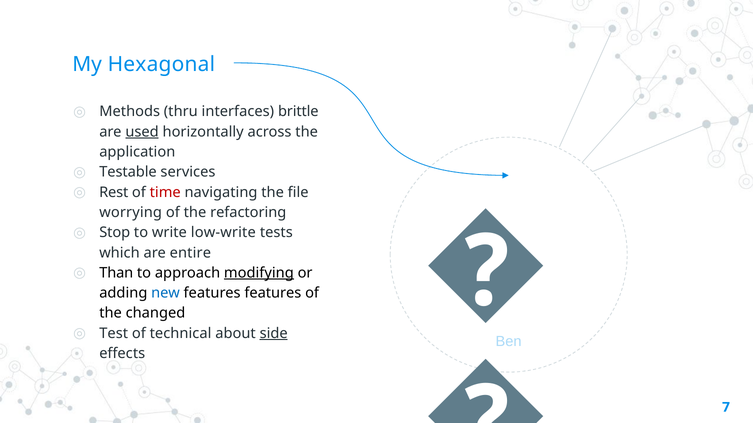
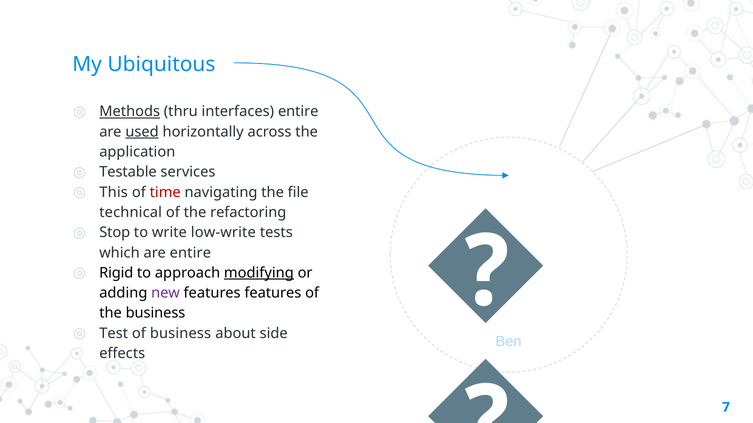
Hexagonal: Hexagonal -> Ubiquitous (161, 65)
Methods underline: none -> present (130, 112)
interfaces brittle: brittle -> entire (298, 112)
Rest: Rest -> This (114, 192)
worrying: worrying -> technical (131, 213)
Than: Than -> Rigid (116, 273)
new colour: blue -> purple (166, 293)
the changed: changed -> business (155, 314)
of technical: technical -> business (180, 334)
side underline: present -> none (274, 334)
